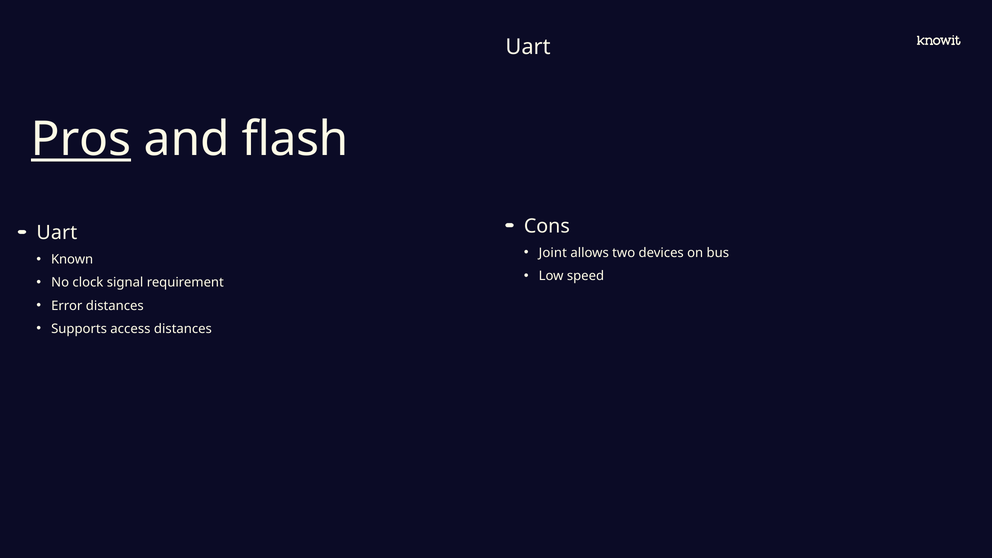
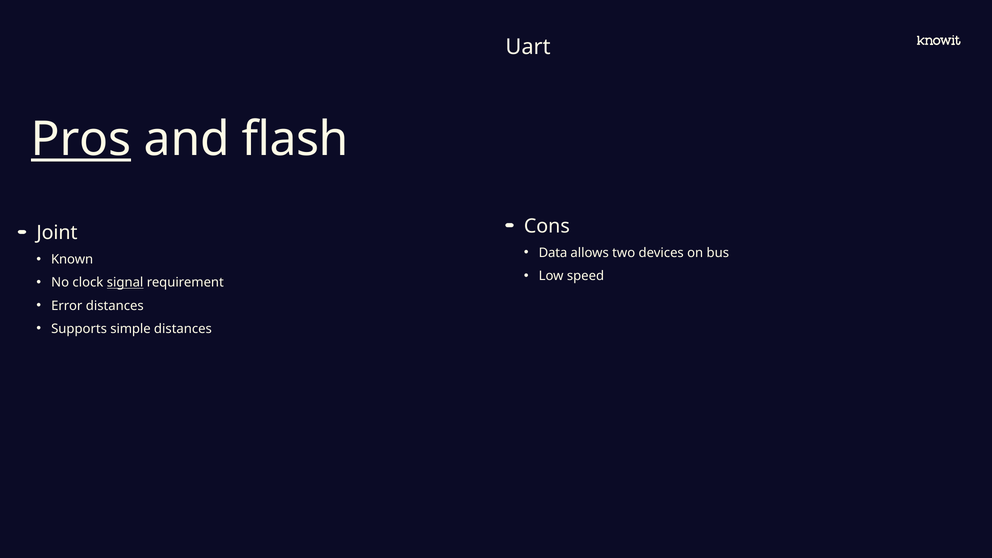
Uart: Uart -> Joint (57, 233)
Joint: Joint -> Data (553, 253)
signal underline: none -> present (125, 283)
access: access -> simple (130, 329)
